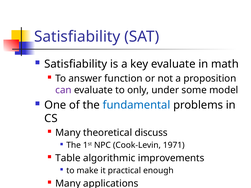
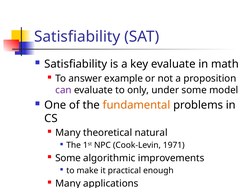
function: function -> example (124, 79)
fundamental colour: blue -> orange (137, 105)
theoretical discuss: discuss -> natural (151, 133)
Table: Table -> Some (68, 158)
